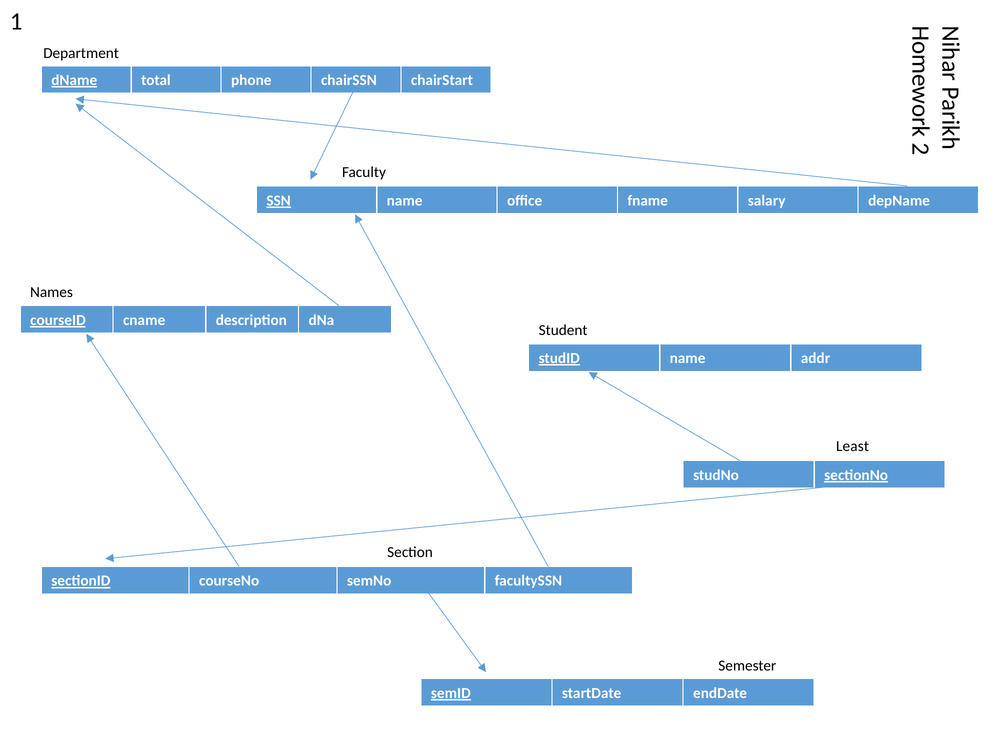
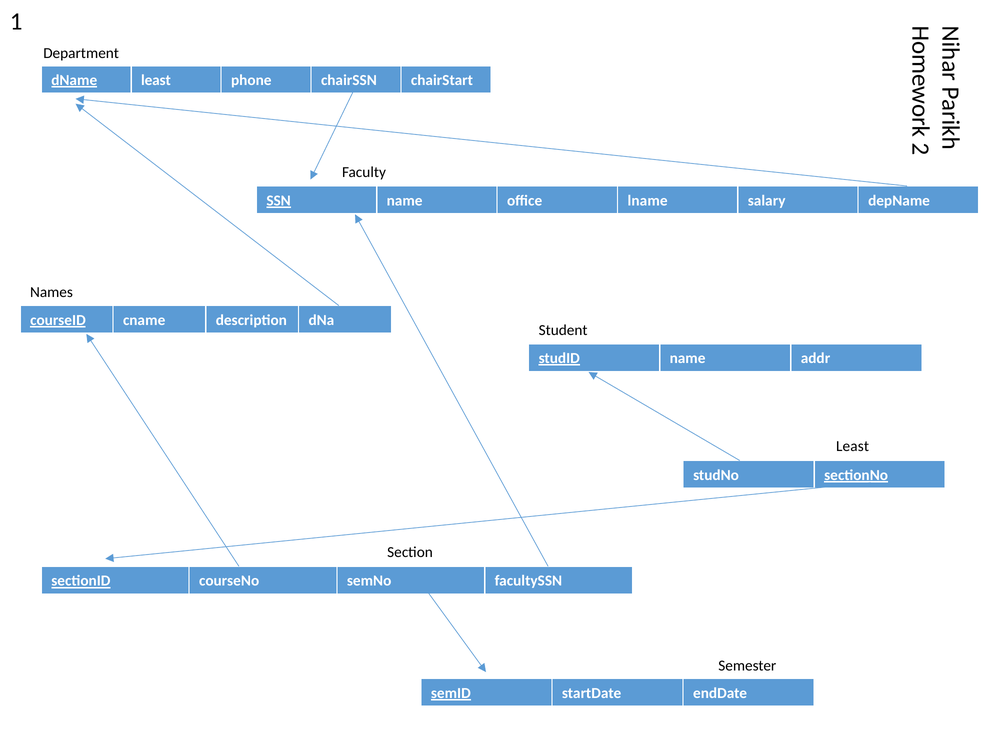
dName total: total -> least (156, 80)
fname: fname -> lname (648, 201)
